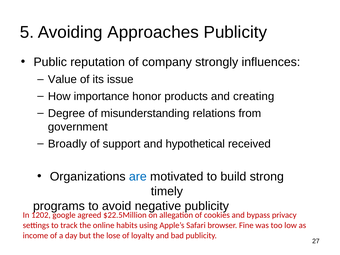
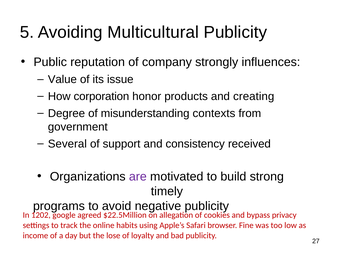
Approaches: Approaches -> Multicultural (153, 32)
importance: importance -> corporation (101, 96)
relations: relations -> contexts (214, 113)
Broadly: Broadly -> Several (67, 144)
hypothetical: hypothetical -> consistency (195, 144)
are colour: blue -> purple (138, 177)
